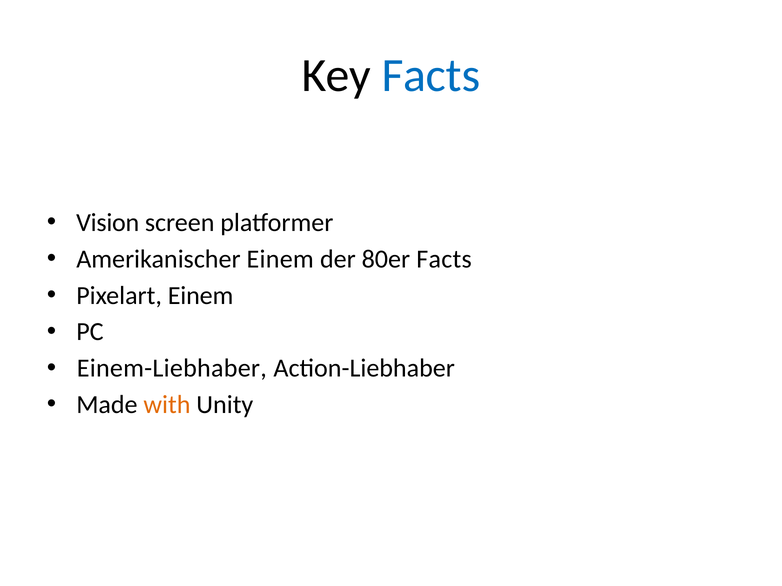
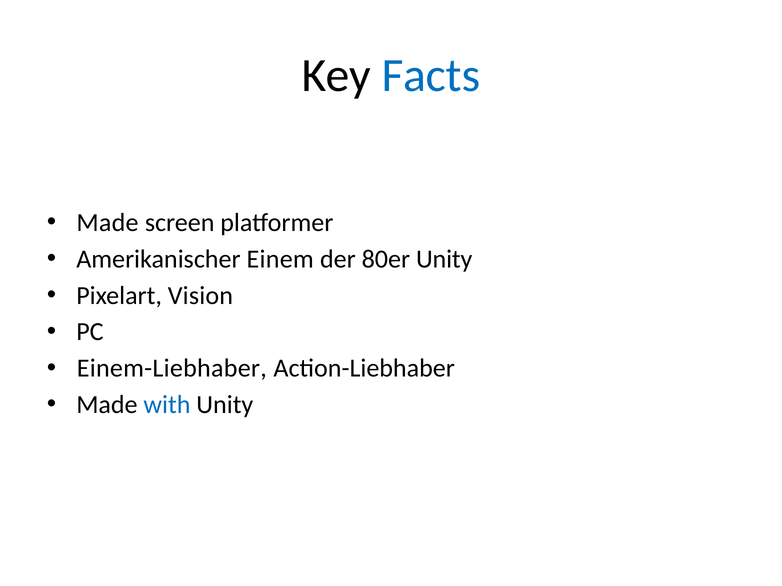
Vision: Vision -> Made (107, 223)
80er Facts: Facts -> Unity (444, 259)
Pixelart Einem: Einem -> Vision (200, 296)
with colour: orange -> blue (167, 405)
